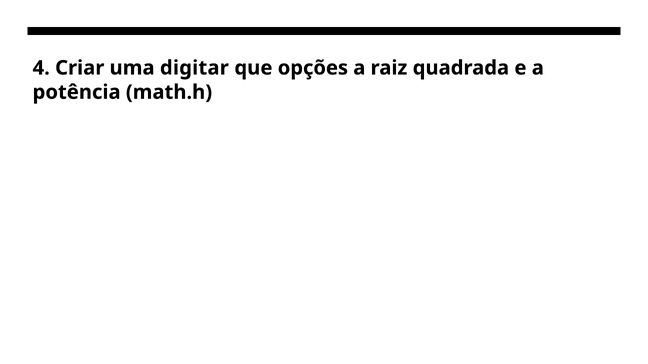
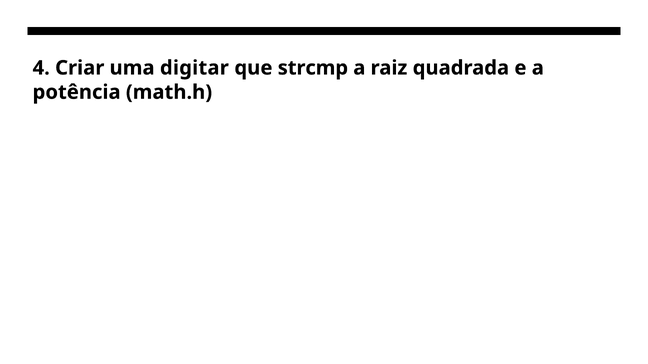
opções: opções -> strcmp (313, 68)
